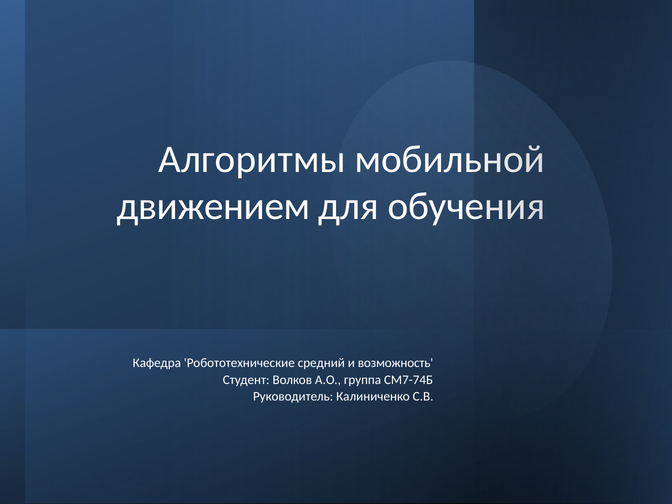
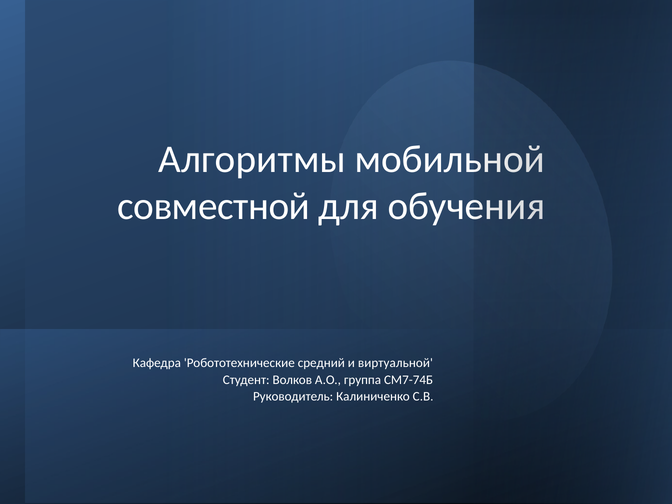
движением: движением -> совместной (214, 207)
возможность: возможность -> виртуальной (395, 363)
